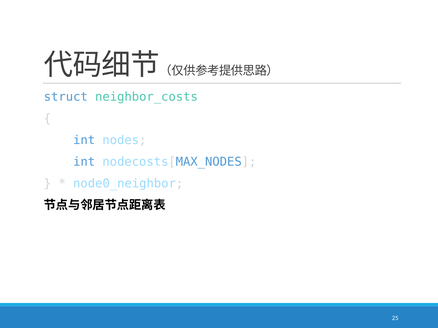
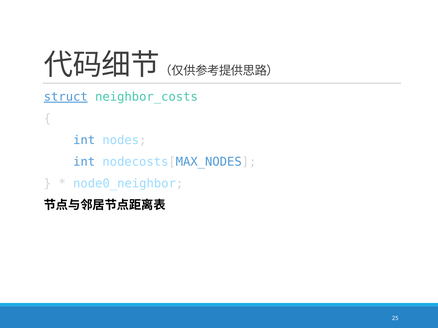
struct underline: none -> present (66, 97)
